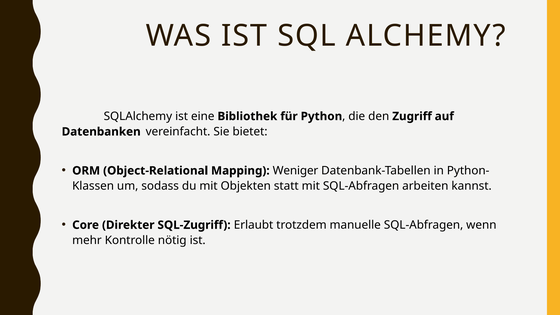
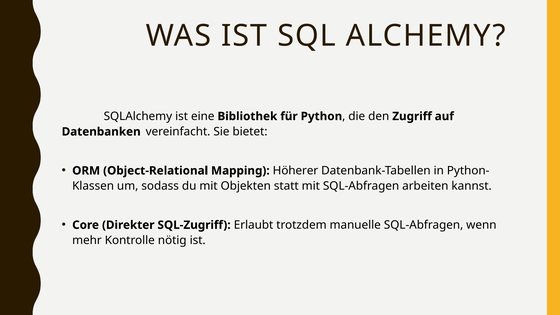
Weniger: Weniger -> Höherer (295, 171)
